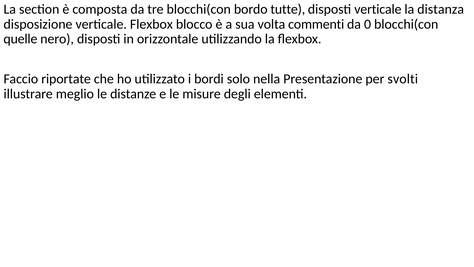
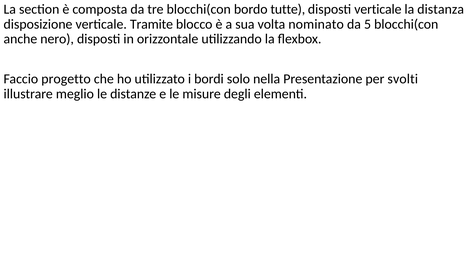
verticale Flexbox: Flexbox -> Tramite (151, 24)
commenti: commenti -> nominato (316, 24)
0: 0 -> 5 (368, 24)
quelle: quelle -> anche (20, 39)
riportate: riportate -> progetto (66, 79)
